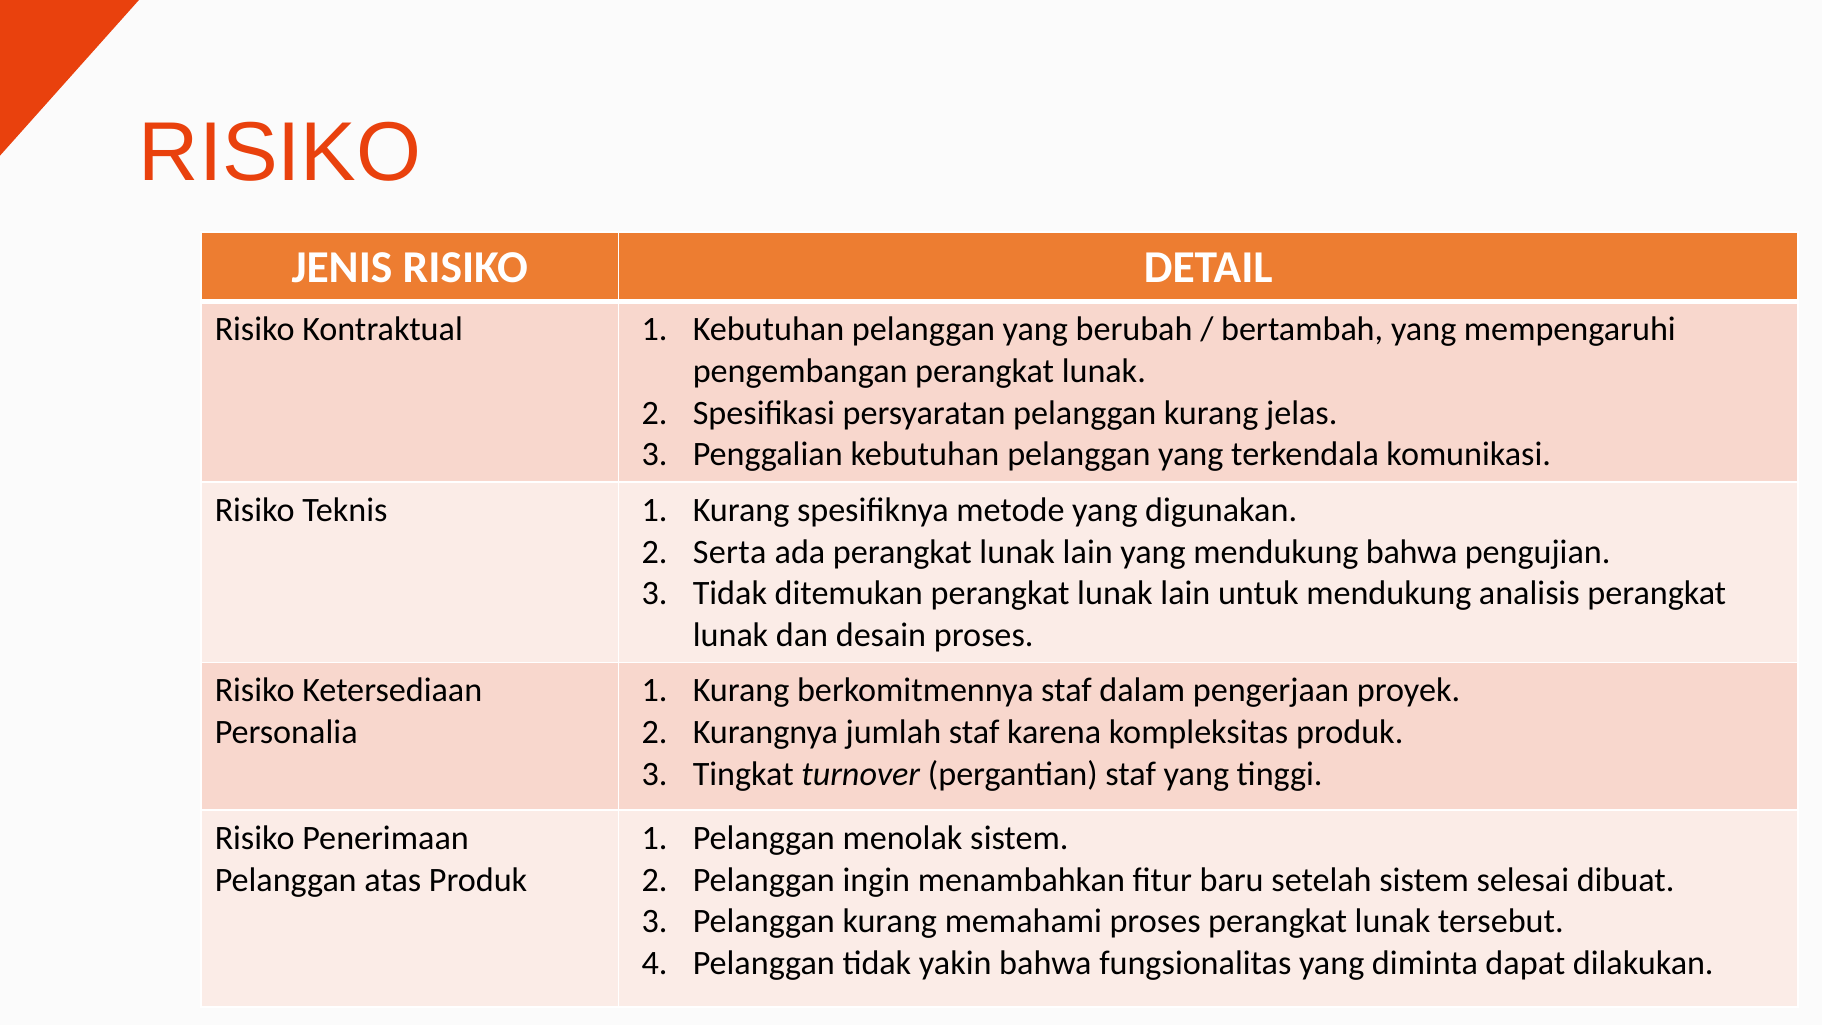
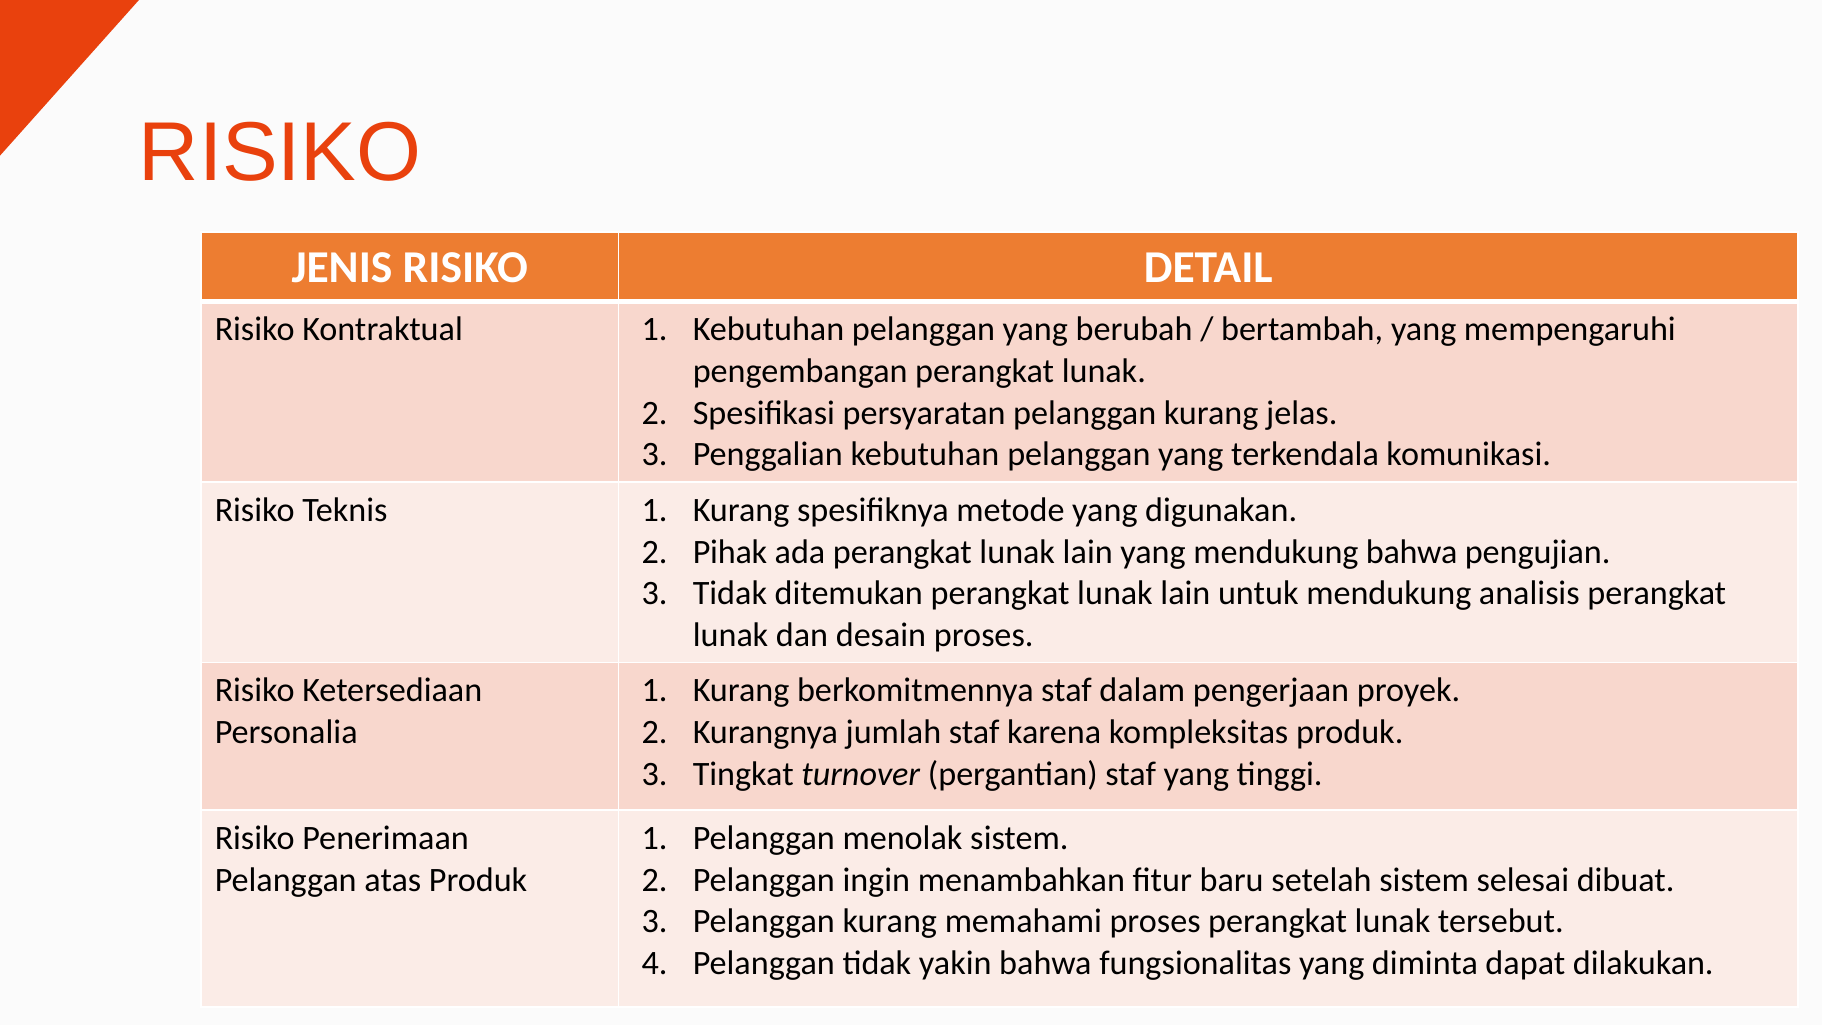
Serta: Serta -> Pihak (730, 552)
